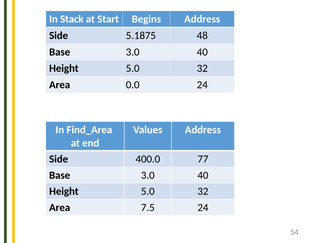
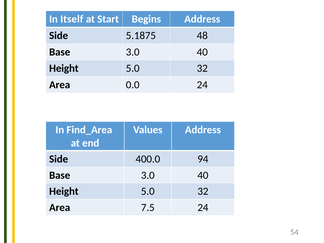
Stack: Stack -> Itself (72, 19)
77: 77 -> 94 (203, 159)
